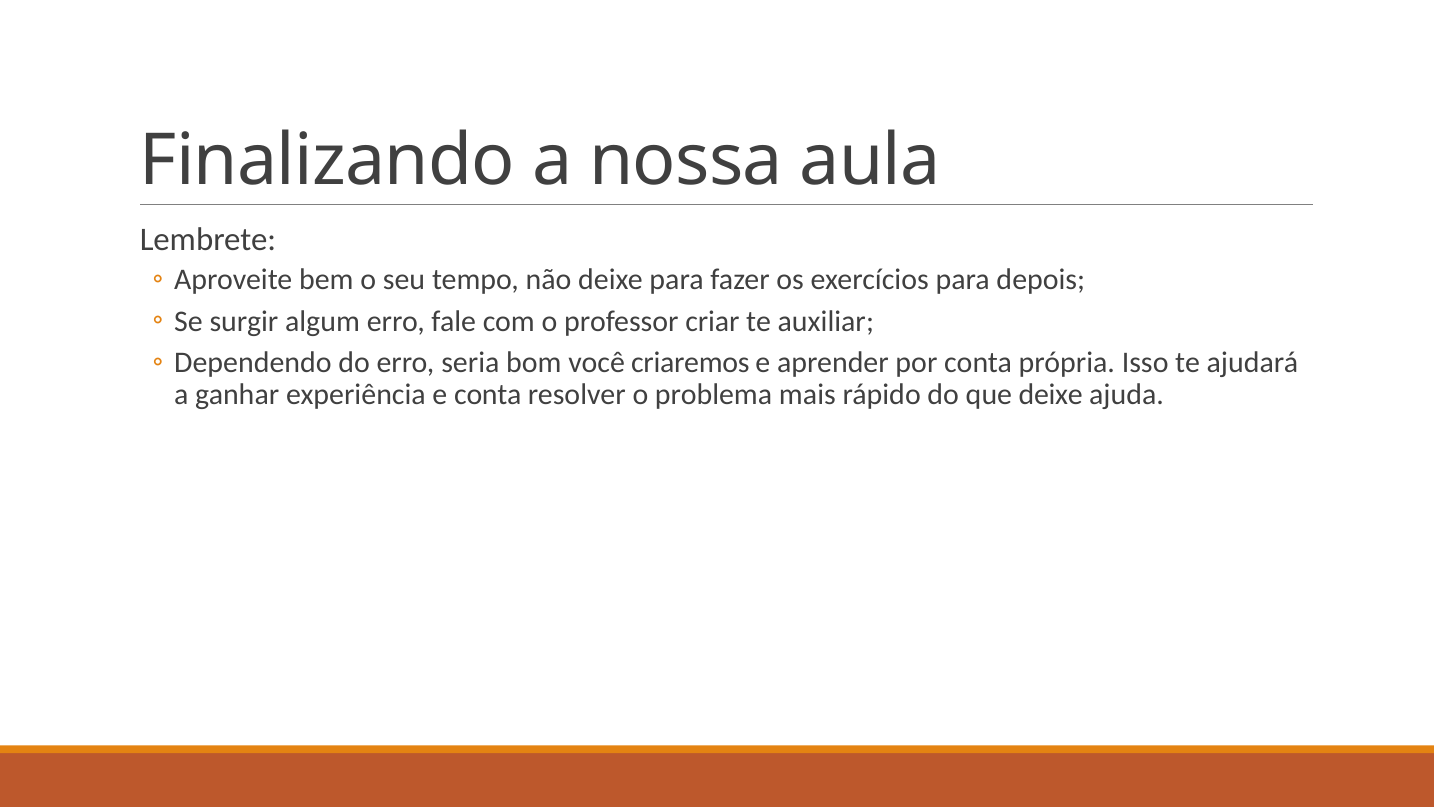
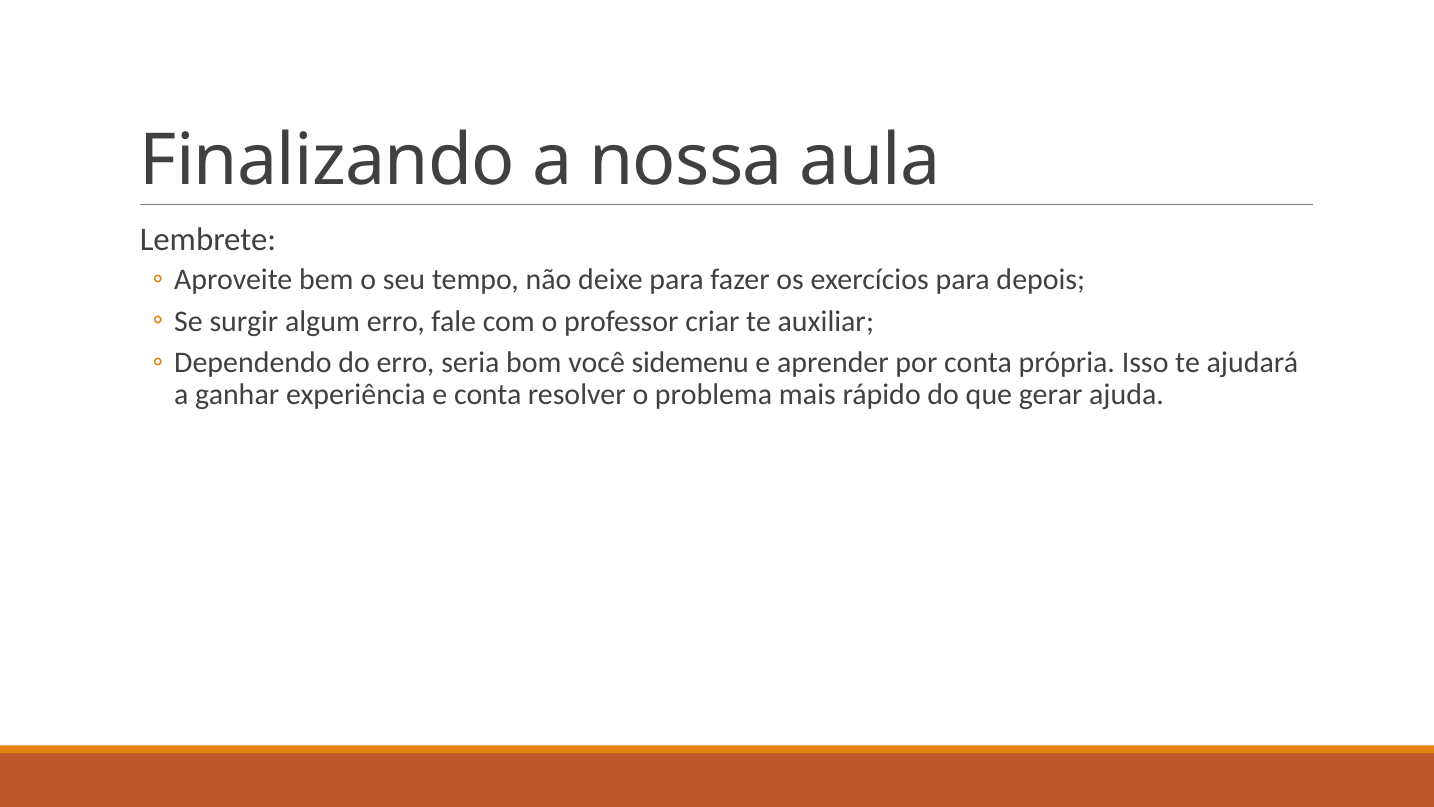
criaremos: criaremos -> sidemenu (690, 362)
que deixe: deixe -> gerar (1051, 395)
